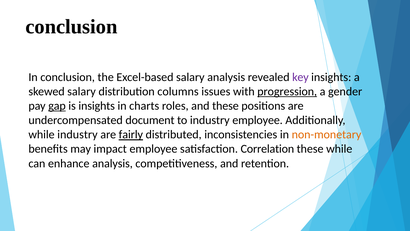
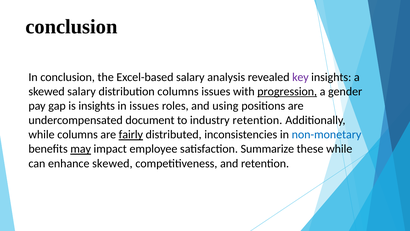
gap underline: present -> none (57, 106)
in charts: charts -> issues (144, 106)
and these: these -> using (225, 106)
industry employee: employee -> retention (257, 120)
while industry: industry -> columns (78, 134)
non-monetary colour: orange -> blue (326, 134)
may underline: none -> present (81, 149)
Correlation: Correlation -> Summarize (267, 149)
enhance analysis: analysis -> skewed (112, 163)
